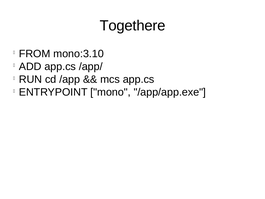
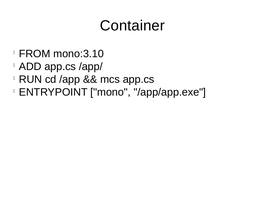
Togethere: Togethere -> Container (132, 26)
